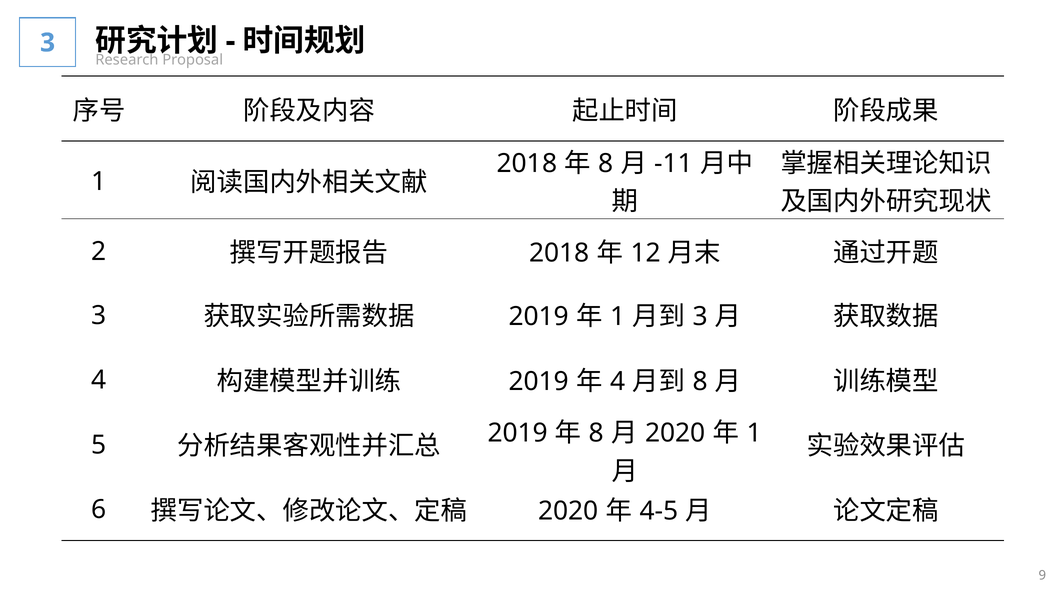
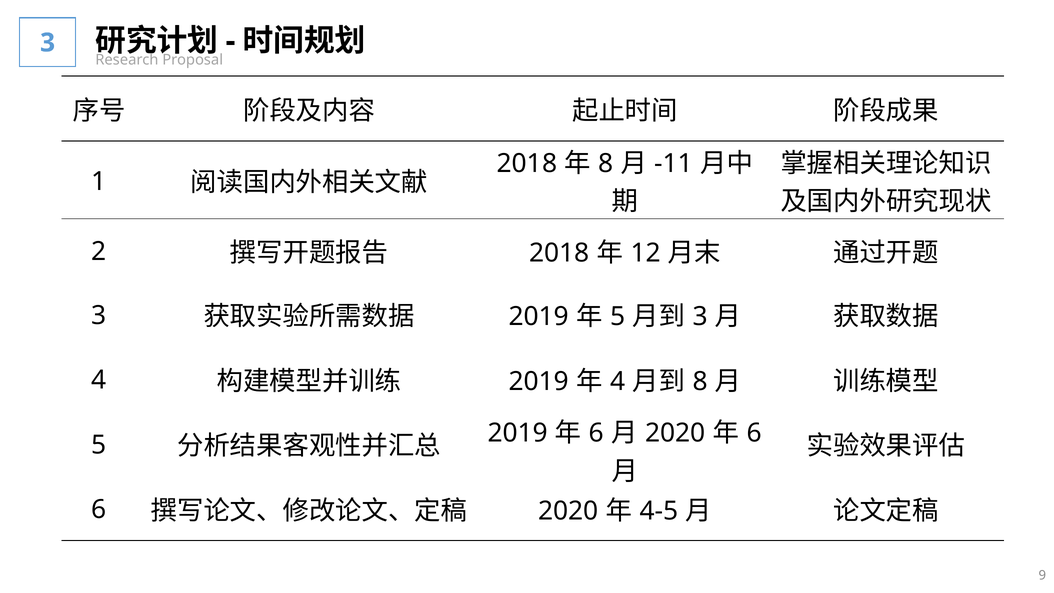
1: 1 -> 5 (618, 317)
8: 8 -> 6 (597, 433)
1: 1 -> 6 (754, 433)
